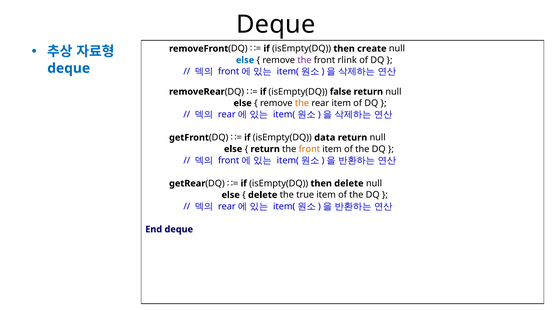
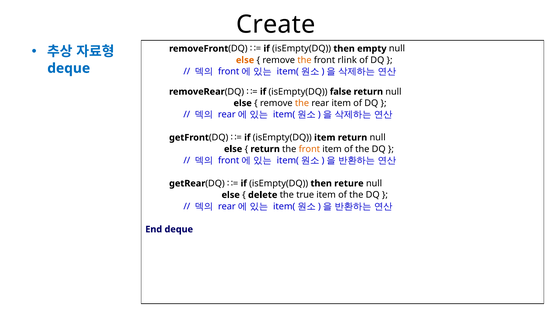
Deque: Deque -> Create (276, 25)
create: create -> empty (372, 49)
else colour: blue -> orange (245, 60)
the colour: purple -> orange (304, 60)
isEmpty(DQ data: data -> item (325, 138)
then delete: delete -> reture (349, 184)
